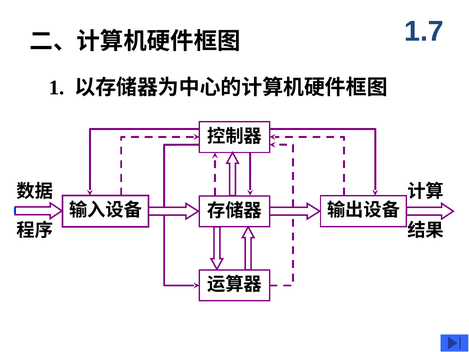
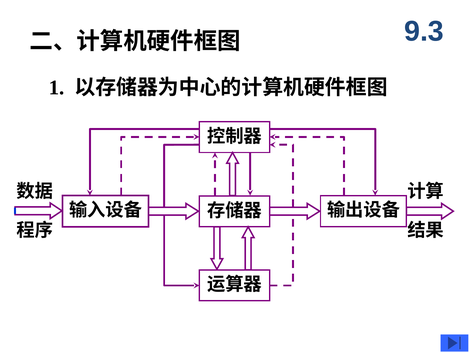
1.7: 1.7 -> 9.3 (424, 31)
